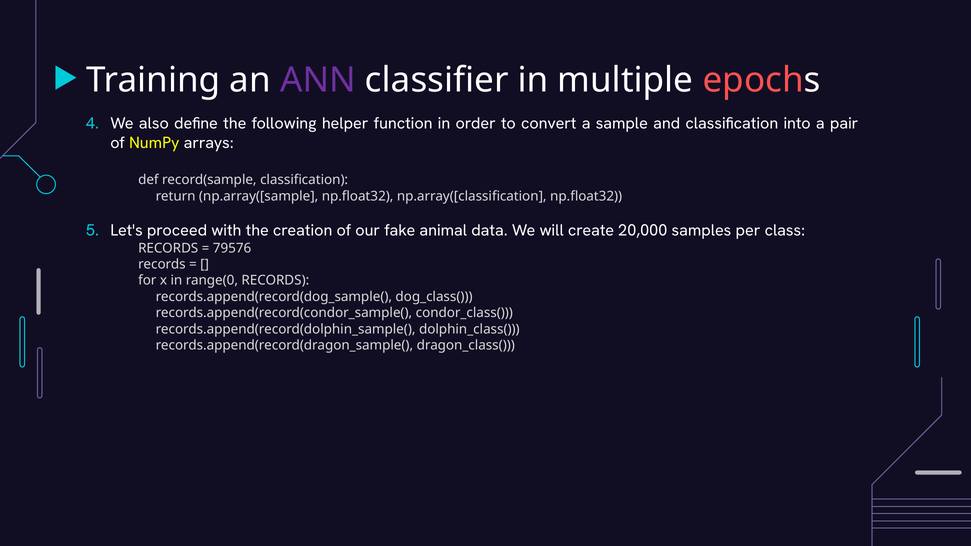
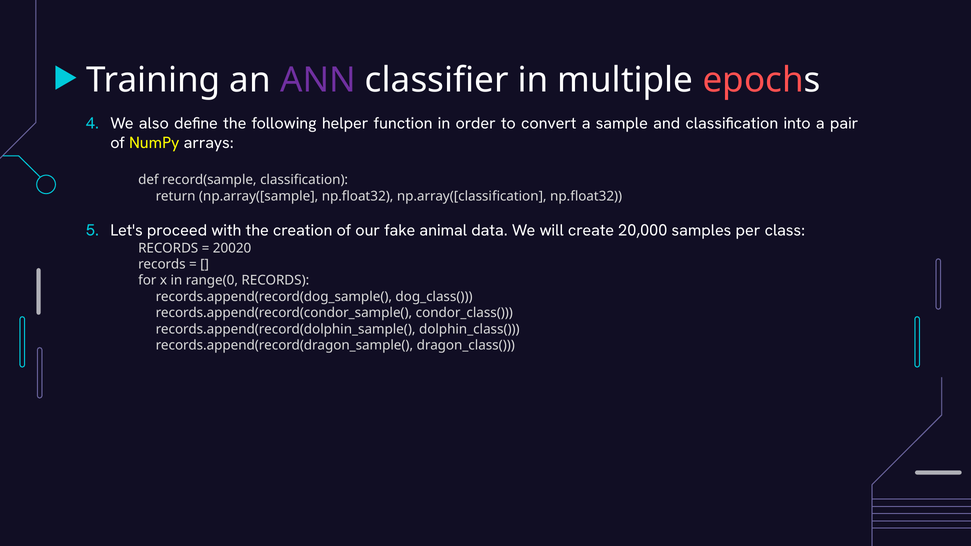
79576: 79576 -> 20020 (232, 248)
